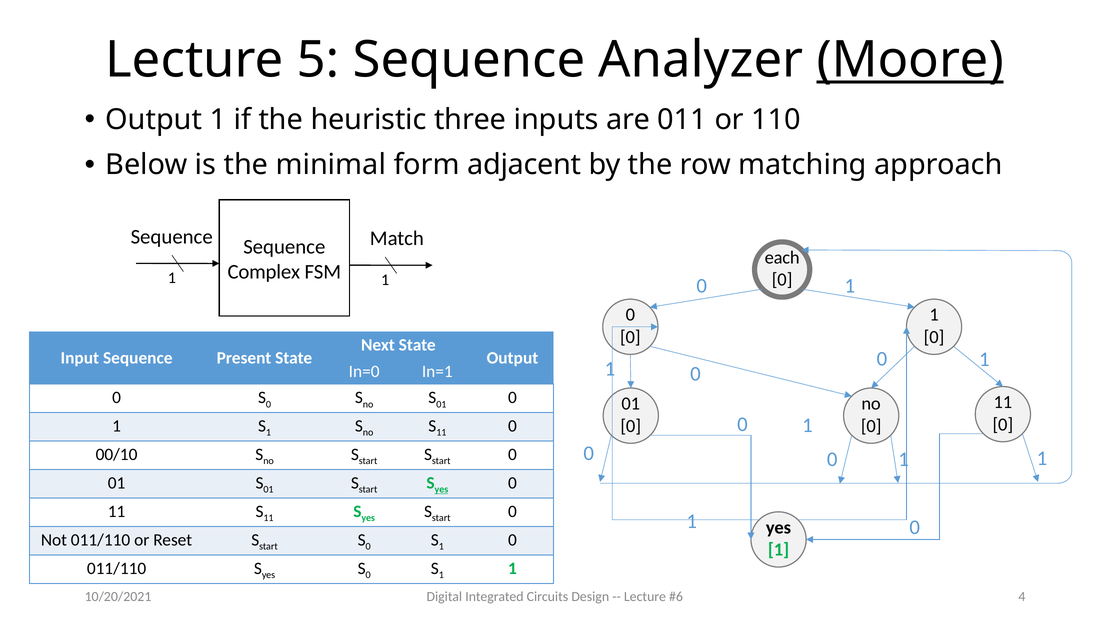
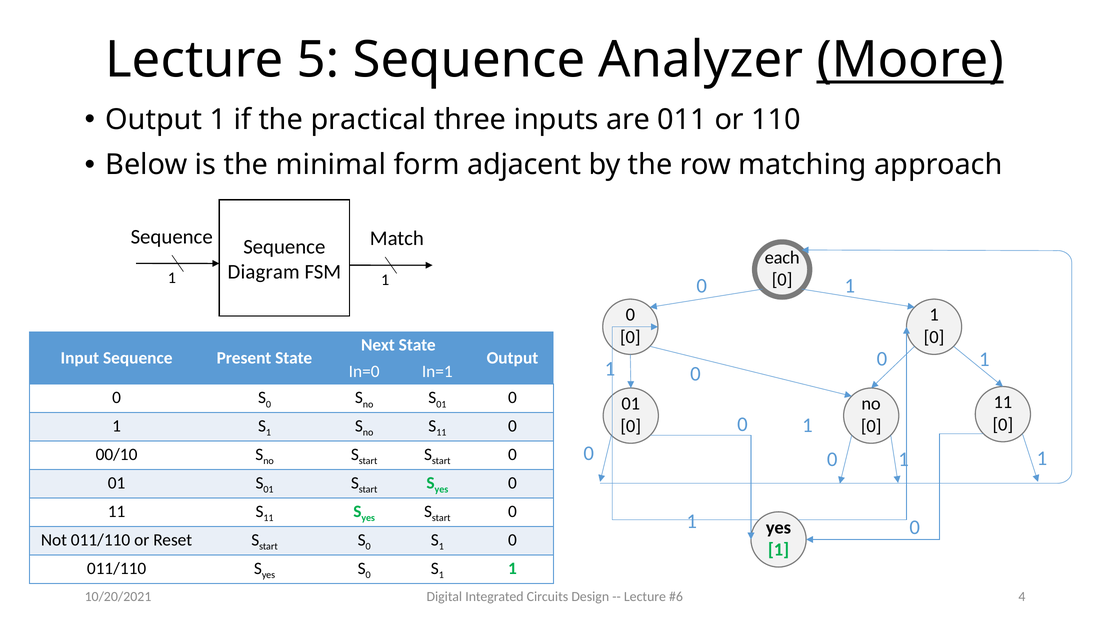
heuristic: heuristic -> practical (369, 120)
Complex: Complex -> Diagram (264, 272)
yes underline: present -> none (441, 489)
